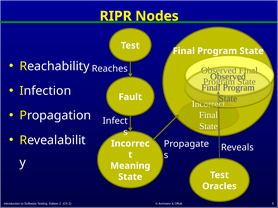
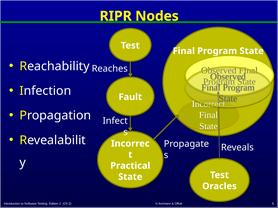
Meaning: Meaning -> Practical (130, 166)
